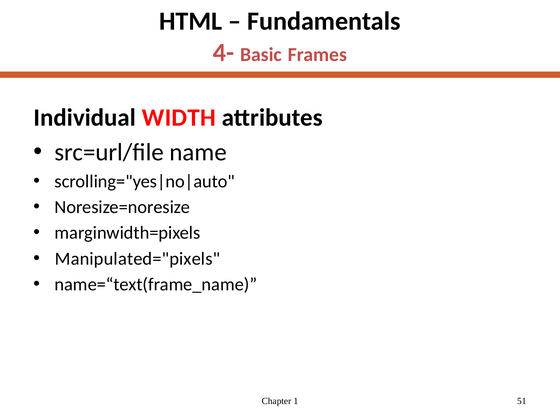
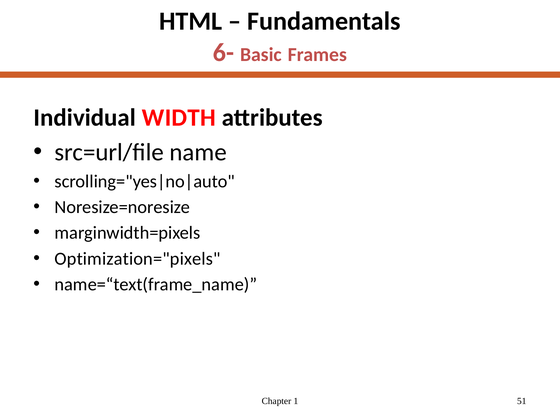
4-: 4- -> 6- (224, 52)
Manipulated="pixels: Manipulated="pixels -> Optimization="pixels (138, 259)
